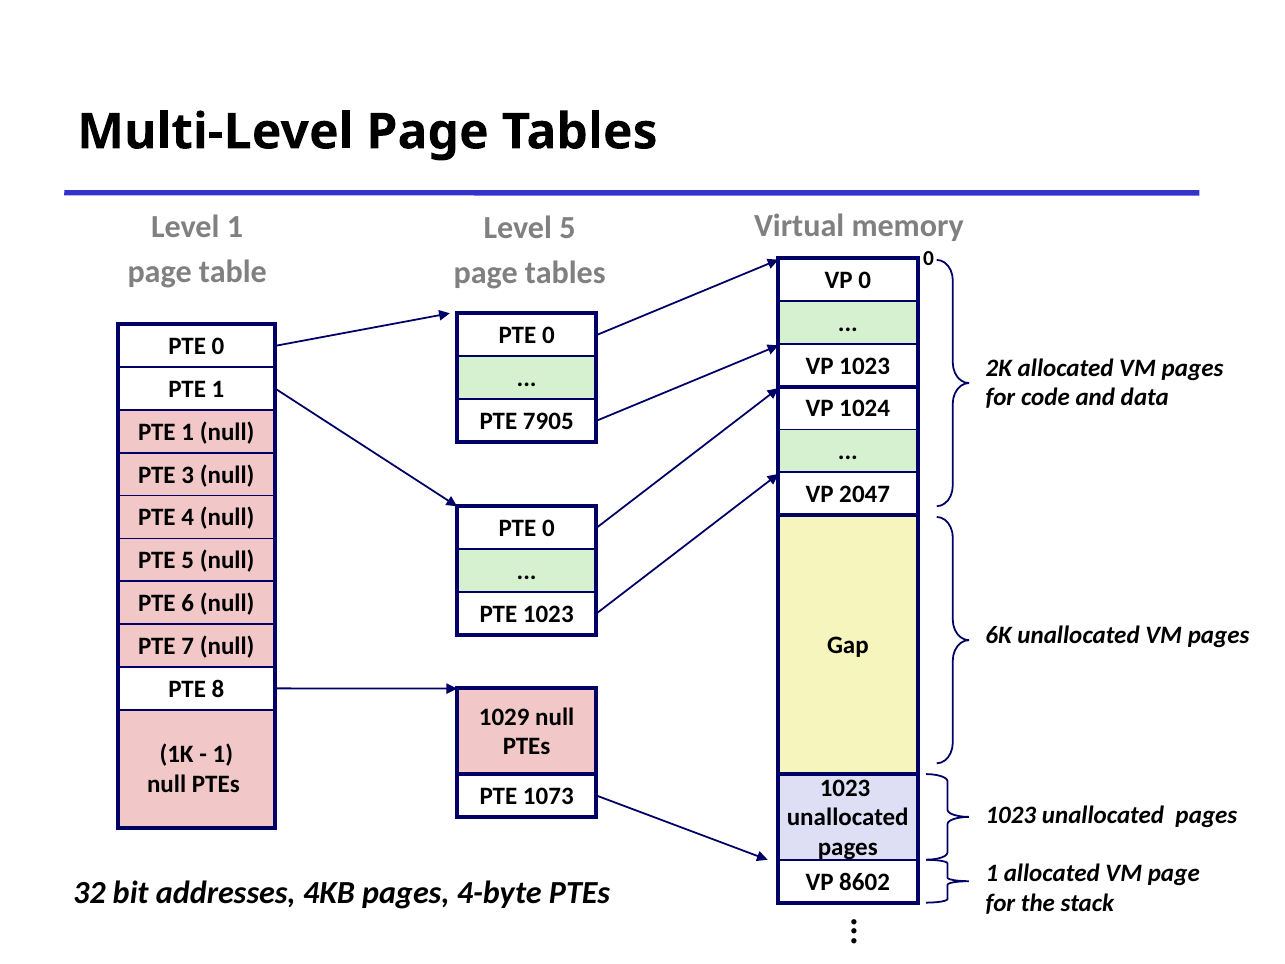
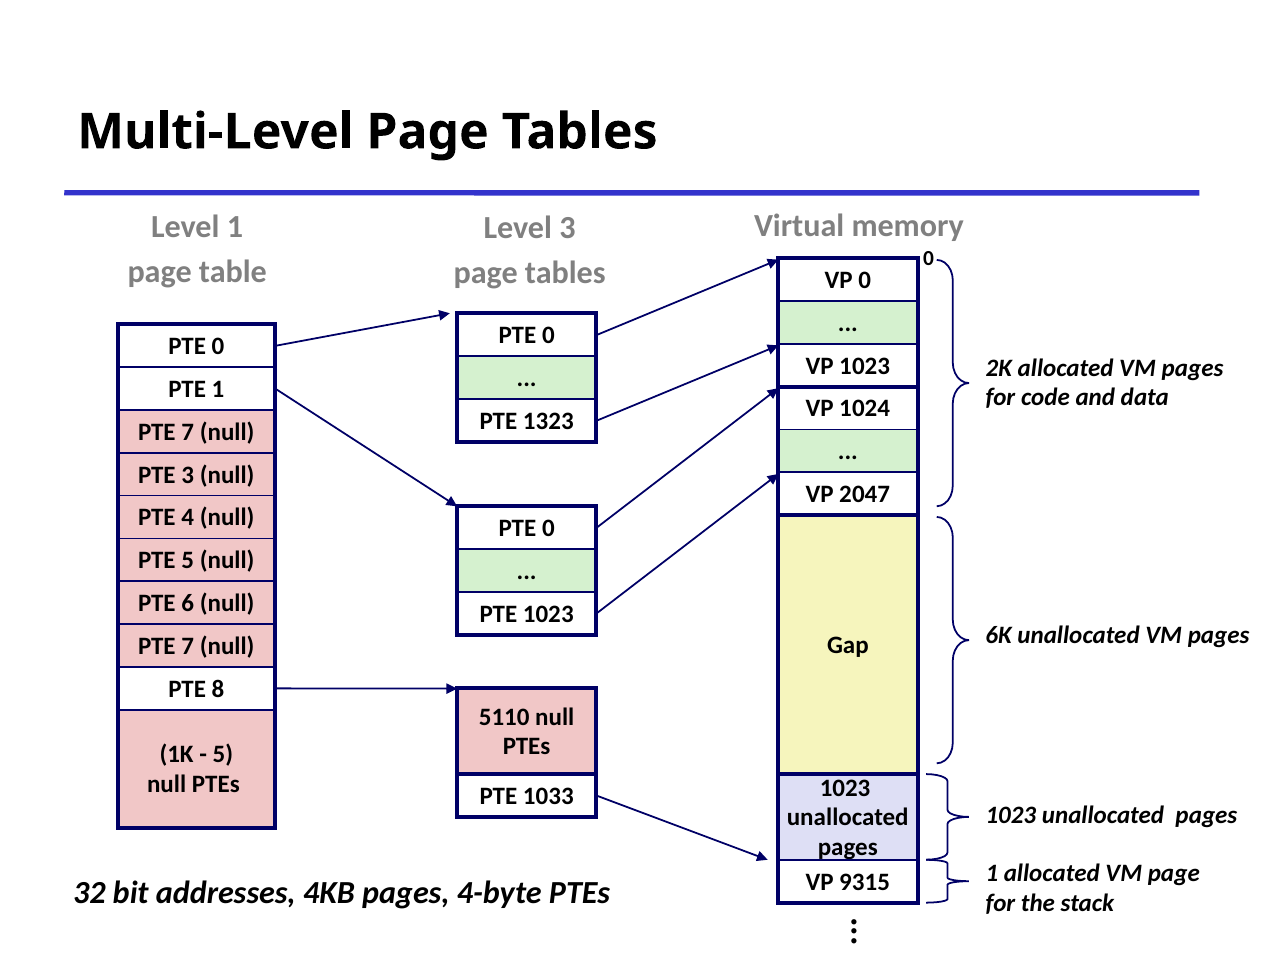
Level 5: 5 -> 3 (567, 228)
7905: 7905 -> 1323 (548, 421)
1: 1 -> 7 (188, 432)
1029: 1029 -> 5110 (504, 717)
1: 1 -> 5 (223, 754)
1073: 1073 -> 1033 (548, 796)
8602: 8602 -> 9315 (865, 882)
